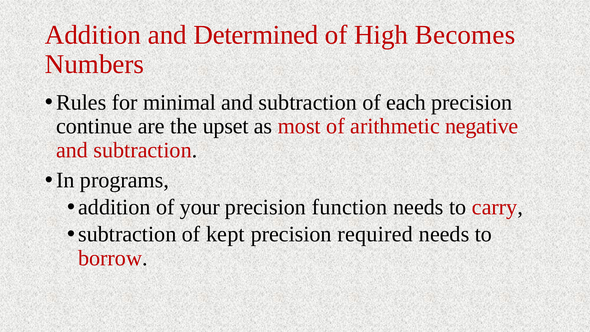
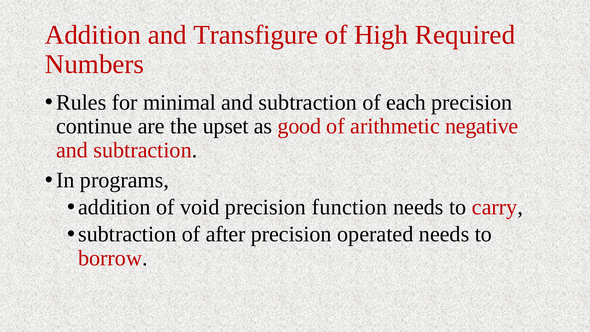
Determined: Determined -> Transfigure (256, 35)
Becomes: Becomes -> Required (465, 35)
most: most -> good (299, 126)
your: your -> void (200, 207)
kept: kept -> after (226, 234)
required: required -> operated (375, 234)
